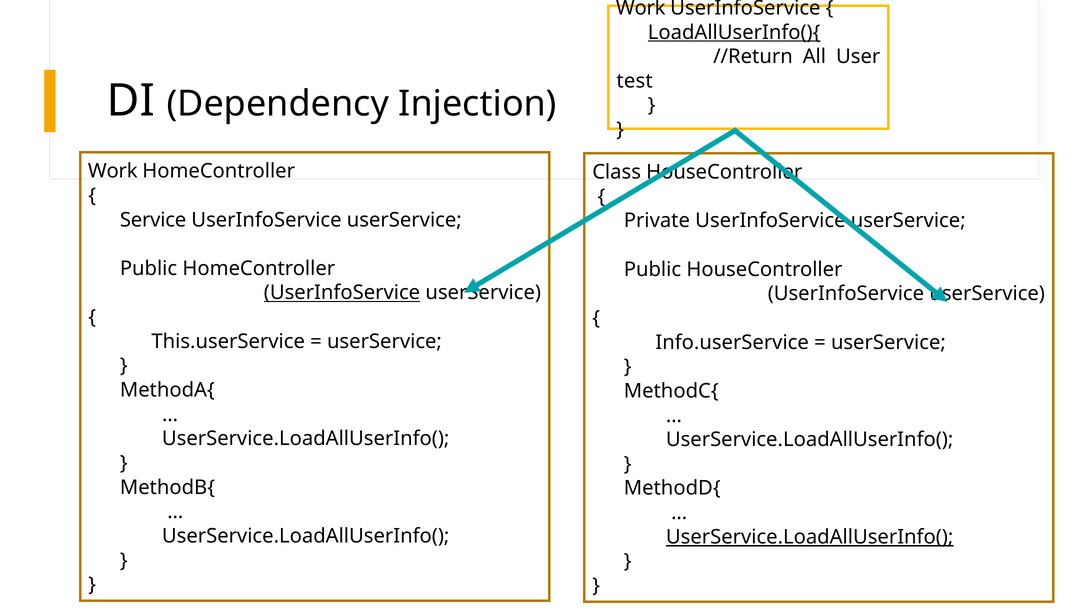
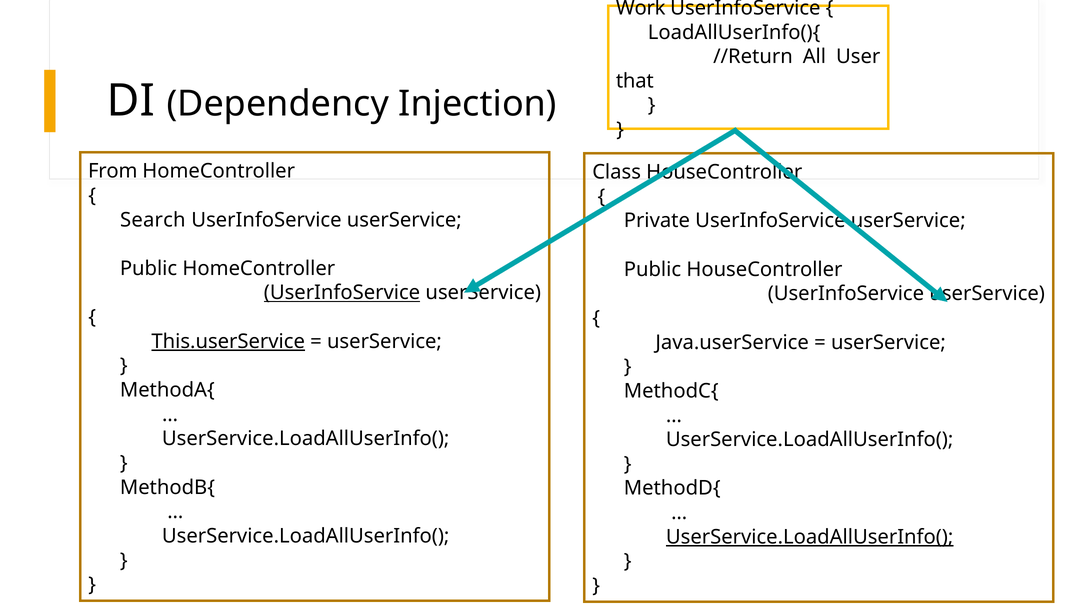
LoadAllUserInfo(){ underline: present -> none (734, 32)
test: test -> that (635, 81)
Work: Work -> From (113, 171)
Service: Service -> Search (153, 220)
This.userService underline: none -> present (228, 341)
Info.userService: Info.userService -> Java.userService (732, 342)
